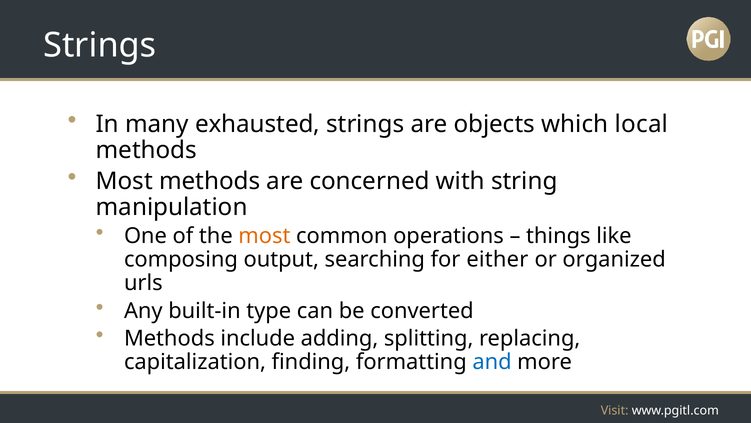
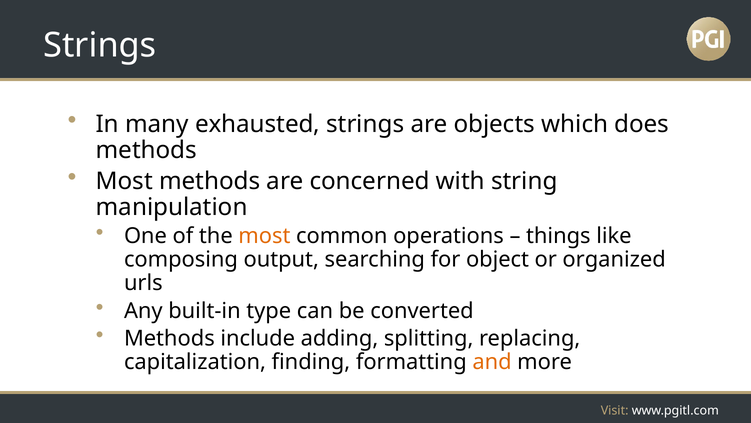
local: local -> does (642, 124)
either: either -> object (498, 259)
and colour: blue -> orange (492, 362)
